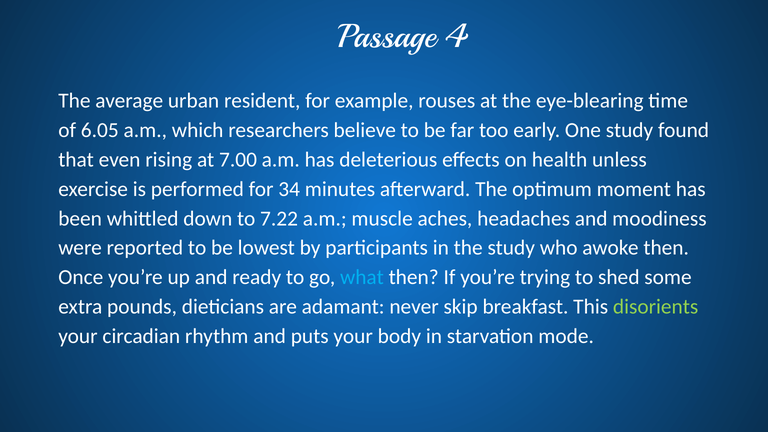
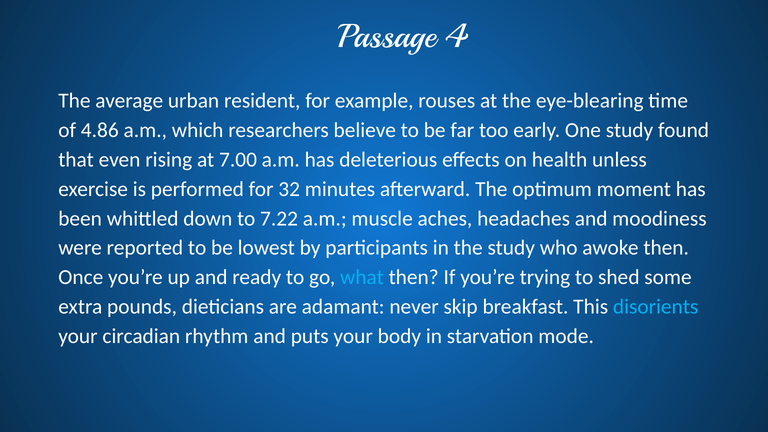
6.05: 6.05 -> 4.86 (100, 130)
34: 34 -> 32 (289, 189)
disorients colour: light green -> light blue (656, 307)
